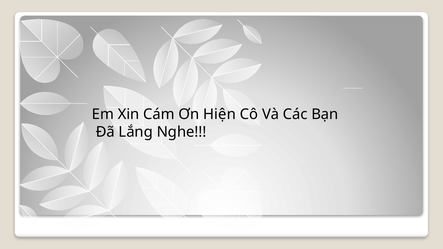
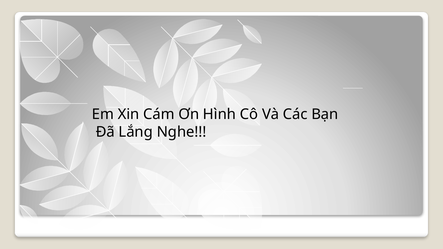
Hiện: Hiện -> Hình (220, 114)
